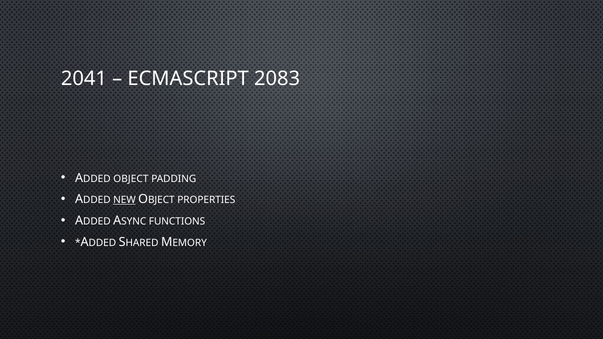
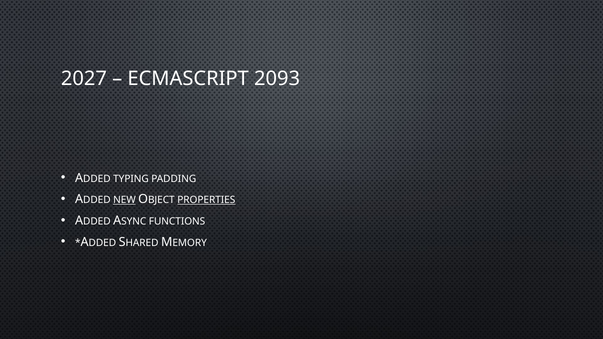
2041: 2041 -> 2027 (84, 79)
2083: 2083 -> 2093 (277, 79)
OBJECT: OBJECT -> TYPING (131, 179)
PROPERTIES underline: none -> present (206, 200)
